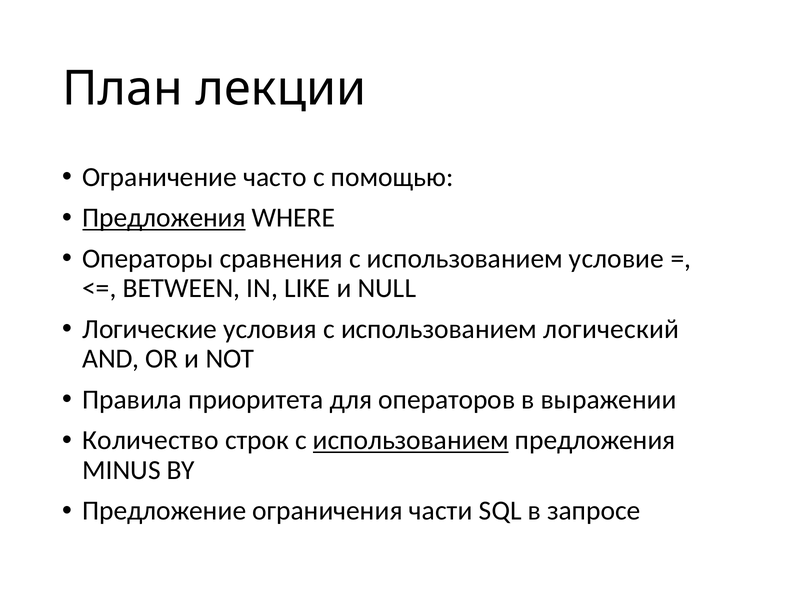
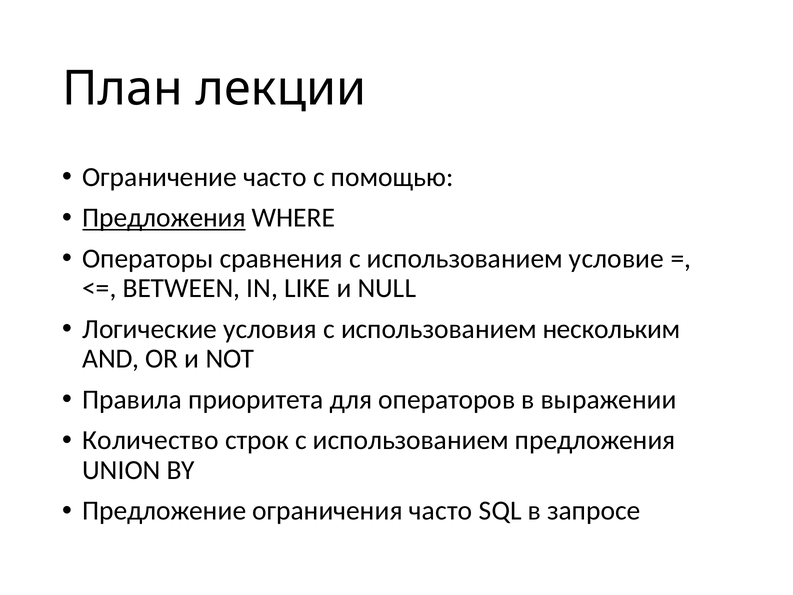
логический: логический -> нескольким (612, 329)
использованием underline: present -> none (411, 440)
MINUS: MINUS -> UNION (121, 470)
ограничения части: части -> часто (441, 511)
